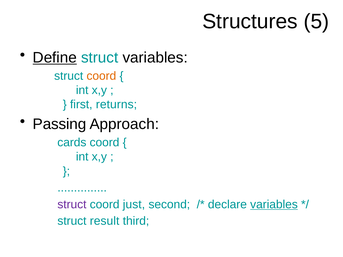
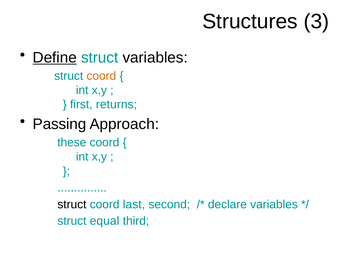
5: 5 -> 3 (316, 21)
cards: cards -> these (72, 143)
struct colour: purple -> black (72, 205)
just: just -> last (134, 205)
variables underline: present -> none (274, 205)
result: result -> equal (105, 221)
